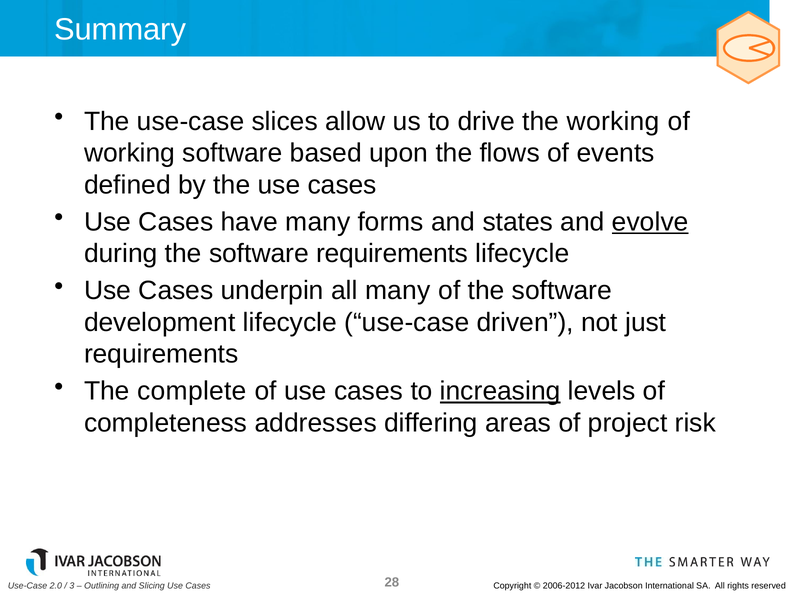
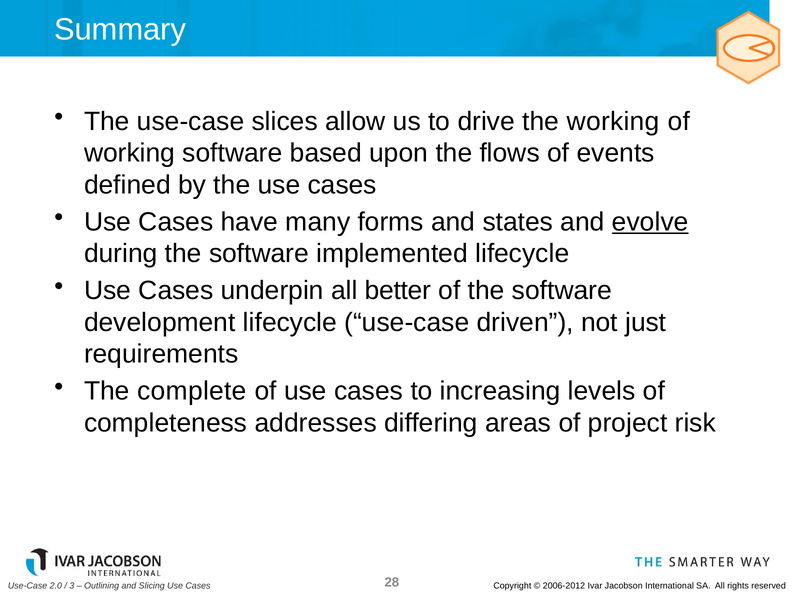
software requirements: requirements -> implemented (392, 254)
all many: many -> better (398, 291)
increasing underline: present -> none (500, 391)
